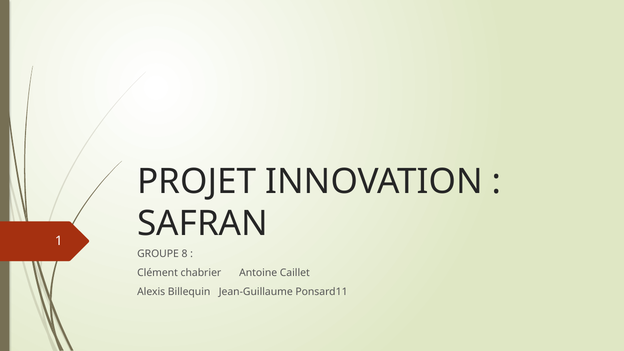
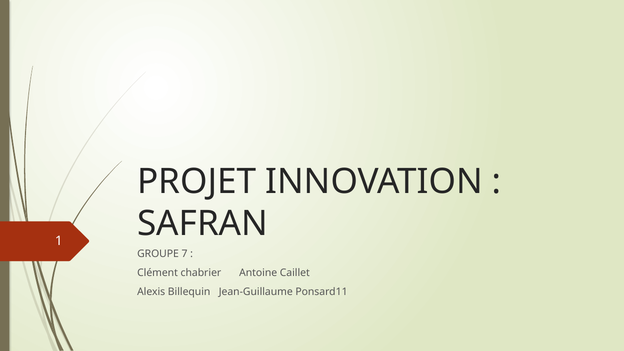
8: 8 -> 7 (185, 254)
